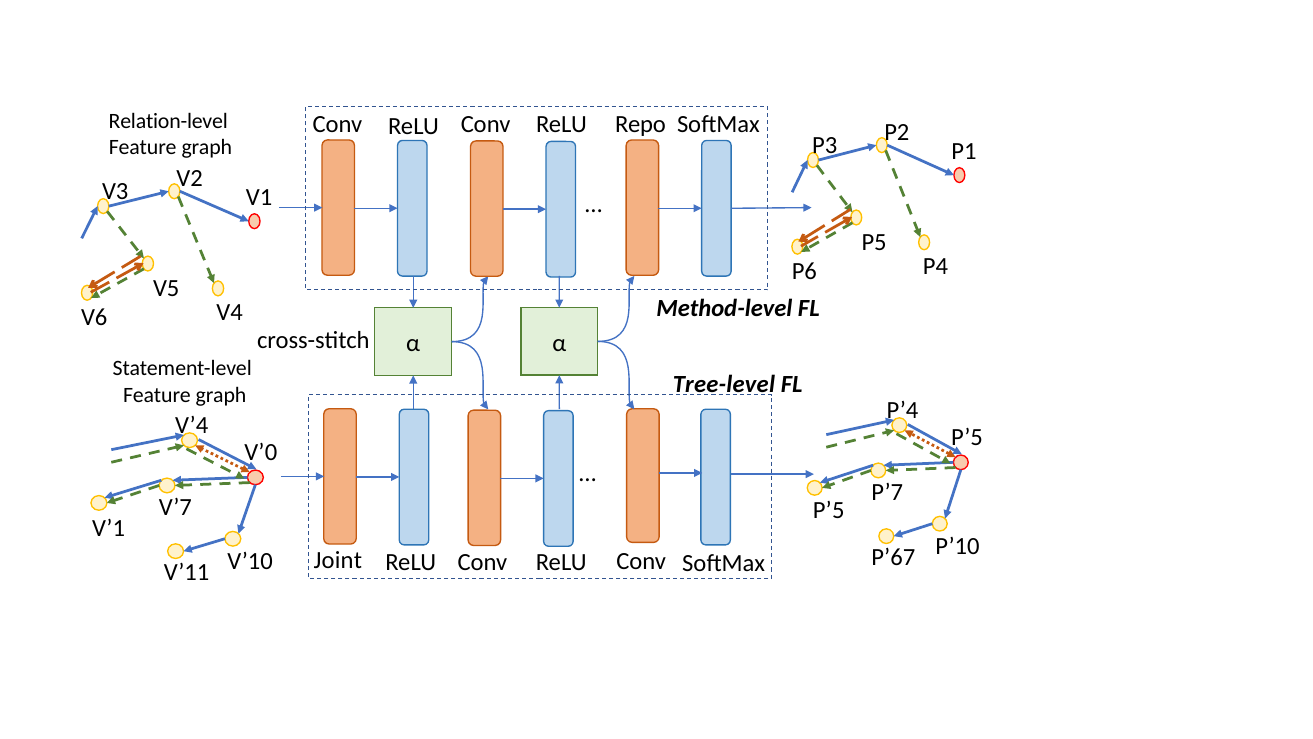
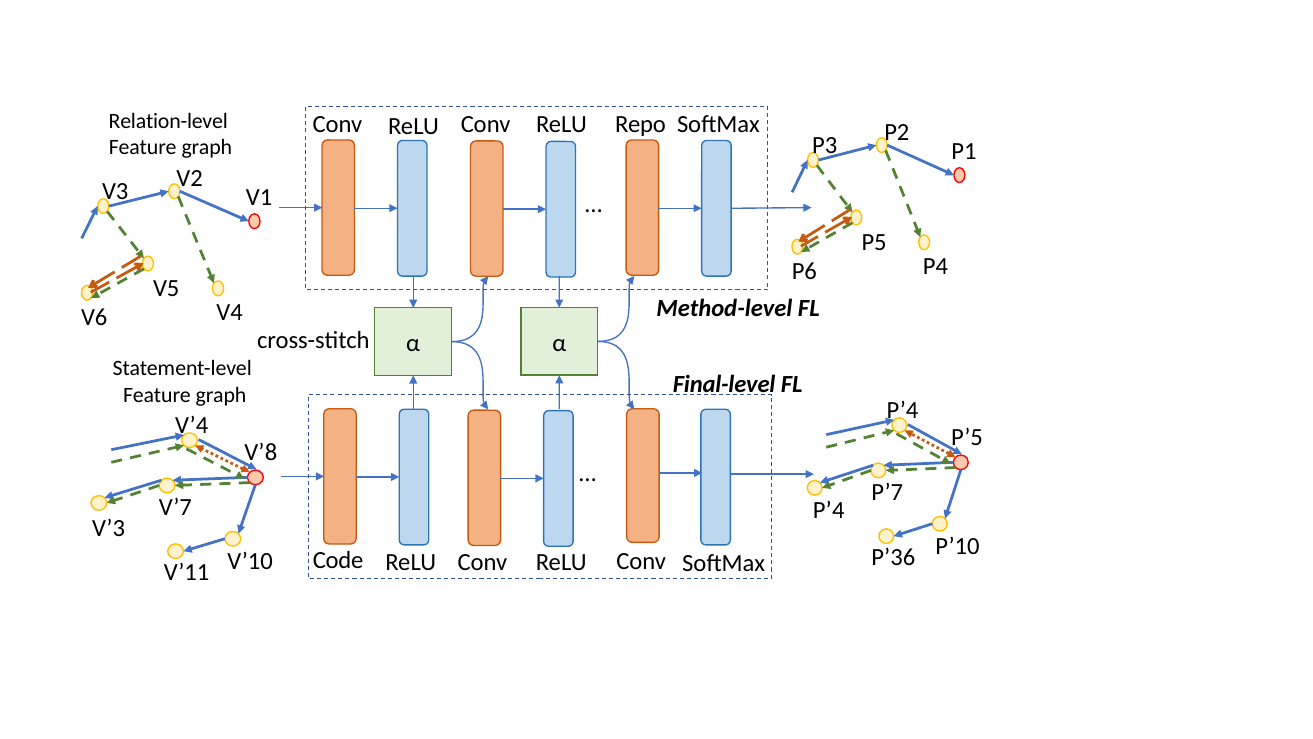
Tree-level: Tree-level -> Final-level (724, 384)
V’0: V’0 -> V’8 (261, 452)
P’5: P’5 -> P’4 (829, 510)
V’1: V’1 -> V’3 (109, 528)
P’67: P’67 -> P’36 (893, 557)
Joint: Joint -> Code (338, 560)
